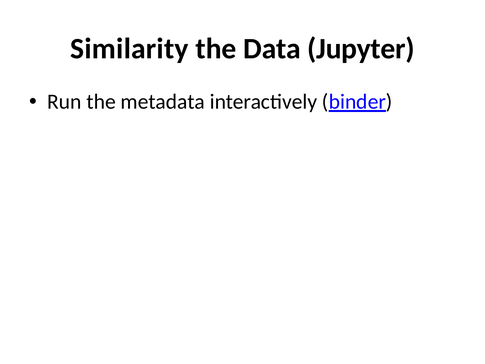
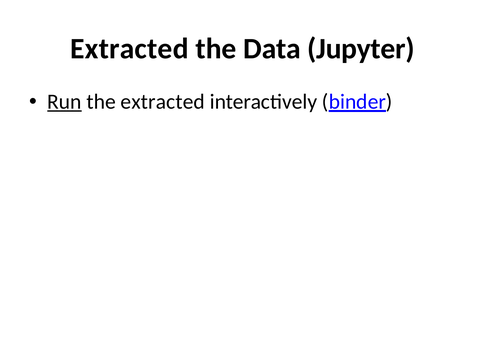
Similarity: Similarity -> Extracted (129, 49)
Run underline: none -> present (64, 102)
the metadata: metadata -> extracted (163, 102)
